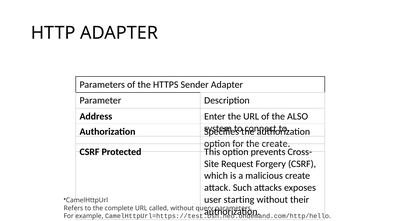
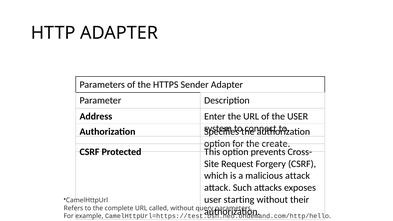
the ALSO: ALSO -> USER (298, 116)
malicious create: create -> attack (298, 176)
